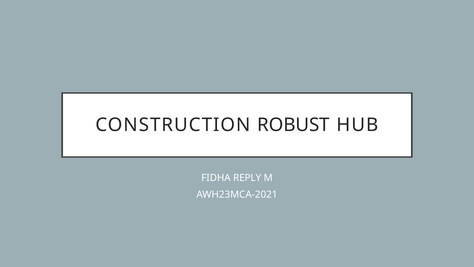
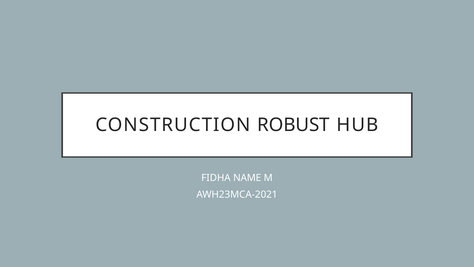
REPLY: REPLY -> NAME (247, 178)
